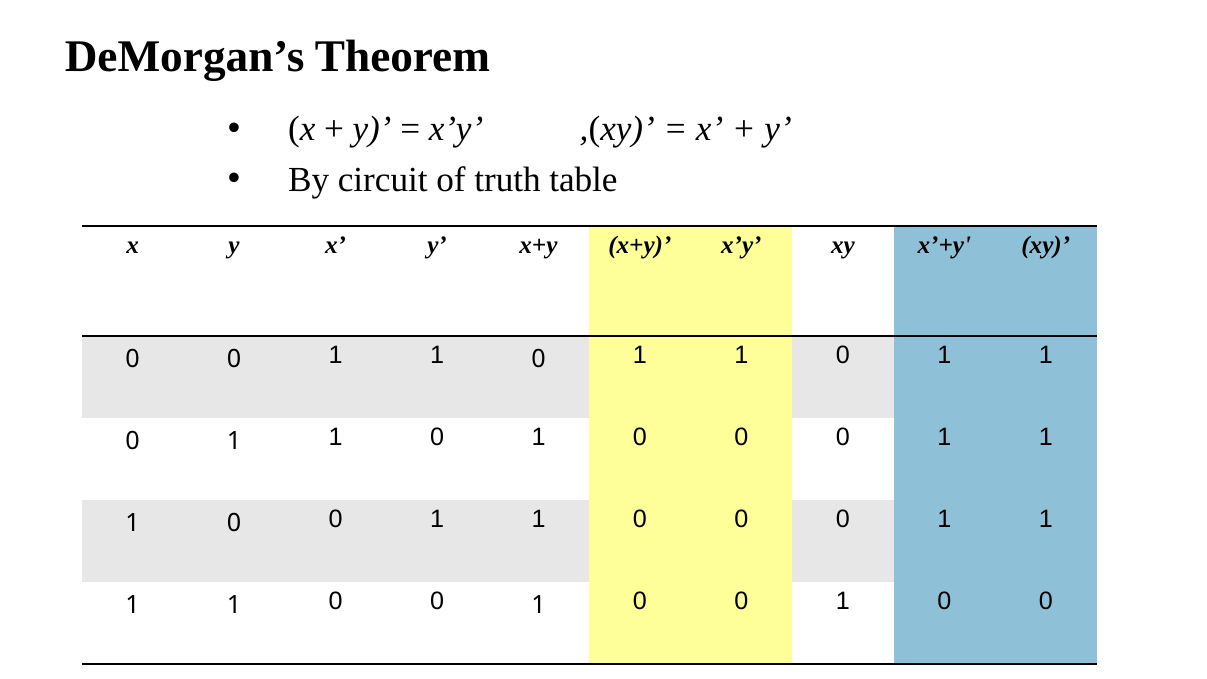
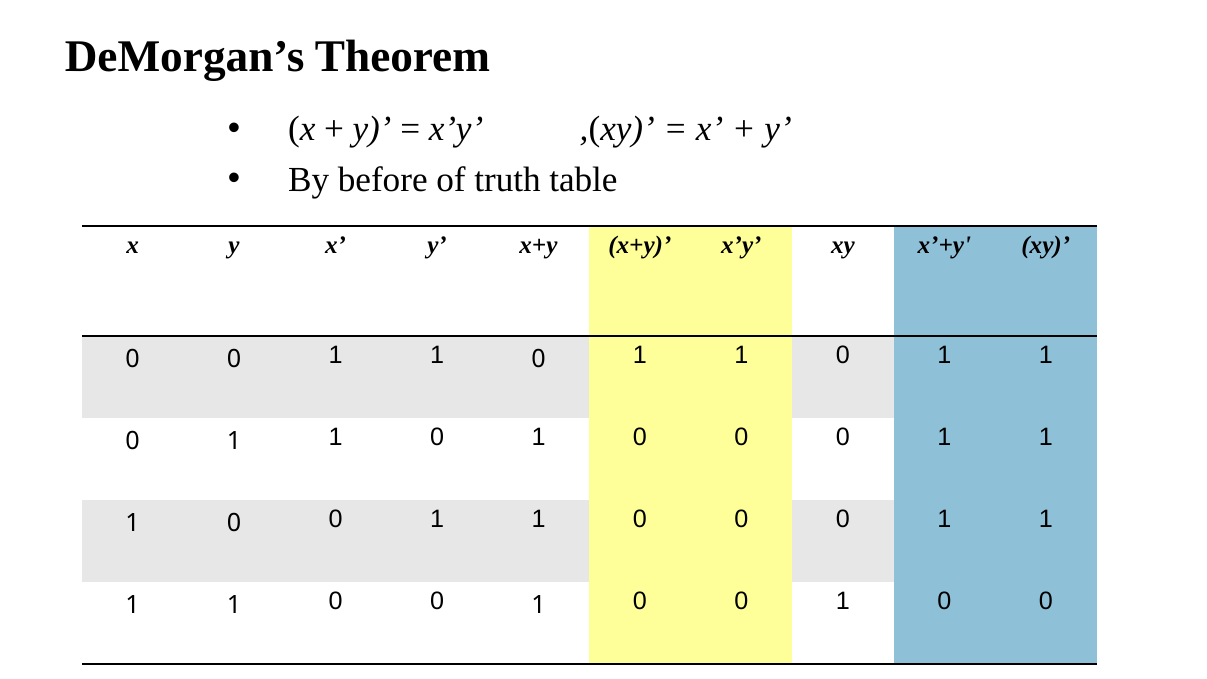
circuit: circuit -> before (383, 180)
